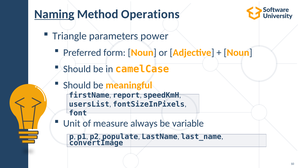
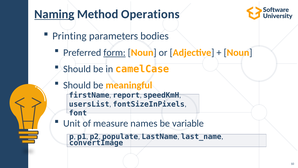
Triangle: Triangle -> Printing (69, 36)
power: power -> bodies (155, 36)
form underline: none -> present (114, 53)
always: always -> names (144, 123)
